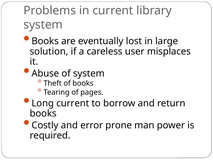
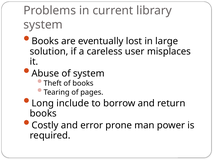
Long current: current -> include (73, 103)
